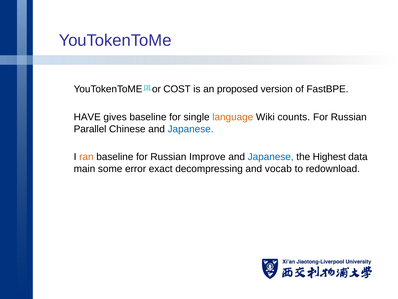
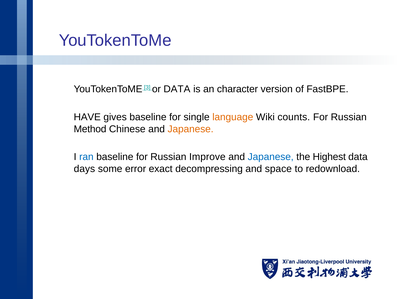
or COST: COST -> DATA (177, 89)
proposed: proposed -> character (237, 89)
Parallel: Parallel -> Method (90, 129)
Japanese colour: blue -> orange (191, 129)
ran colour: orange -> blue (86, 157)
main: main -> days (84, 169)
vocab: vocab -> space (278, 169)
